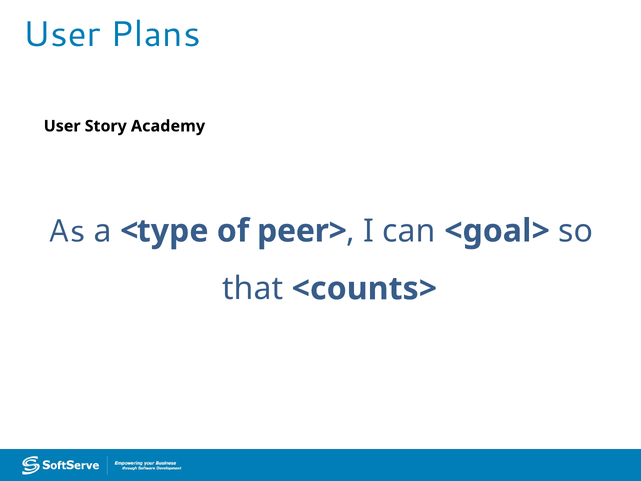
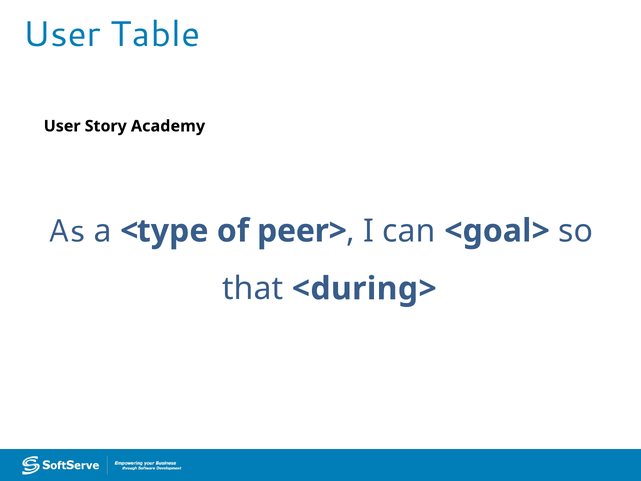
Plans: Plans -> Table (155, 35)
<counts>: <counts> -> <during> (364, 289)
